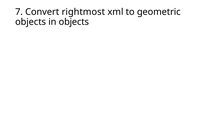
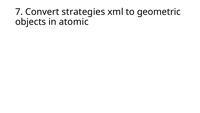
rightmost: rightmost -> strategies (83, 12)
in objects: objects -> atomic (74, 22)
